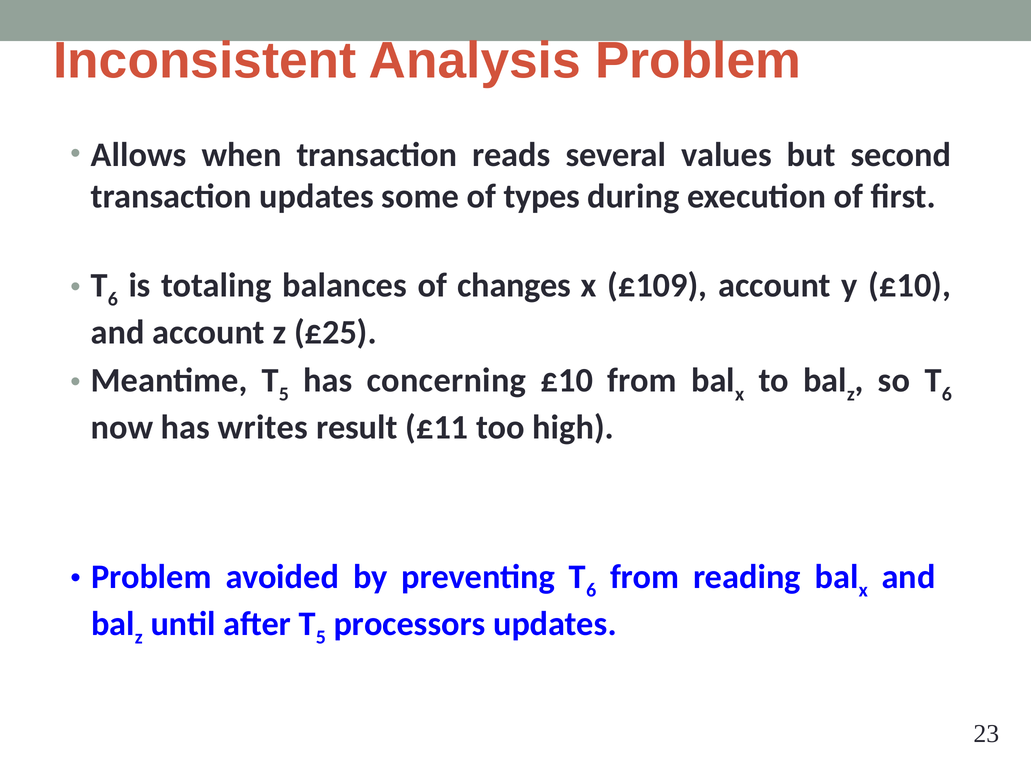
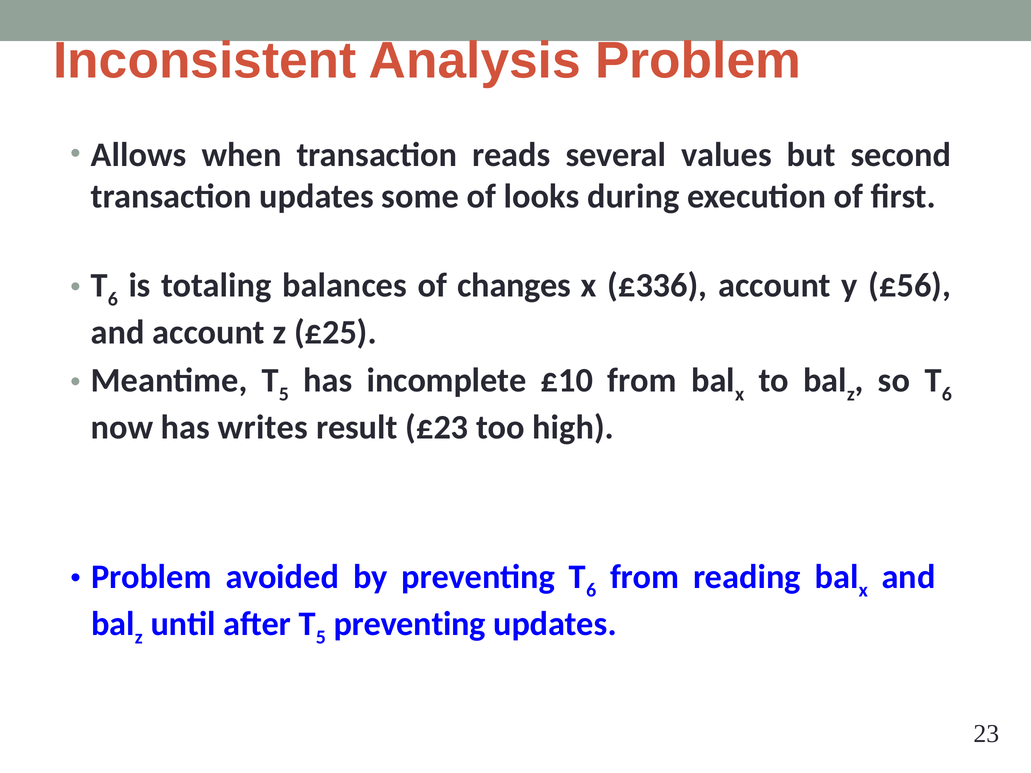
types: types -> looks (542, 196)
£109: £109 -> £336 (657, 286)
y £10: £10 -> £56 (910, 286)
concerning: concerning -> incomplete (447, 381)
£11: £11 -> £23 (437, 428)
processors: processors -> preventing (410, 624)
